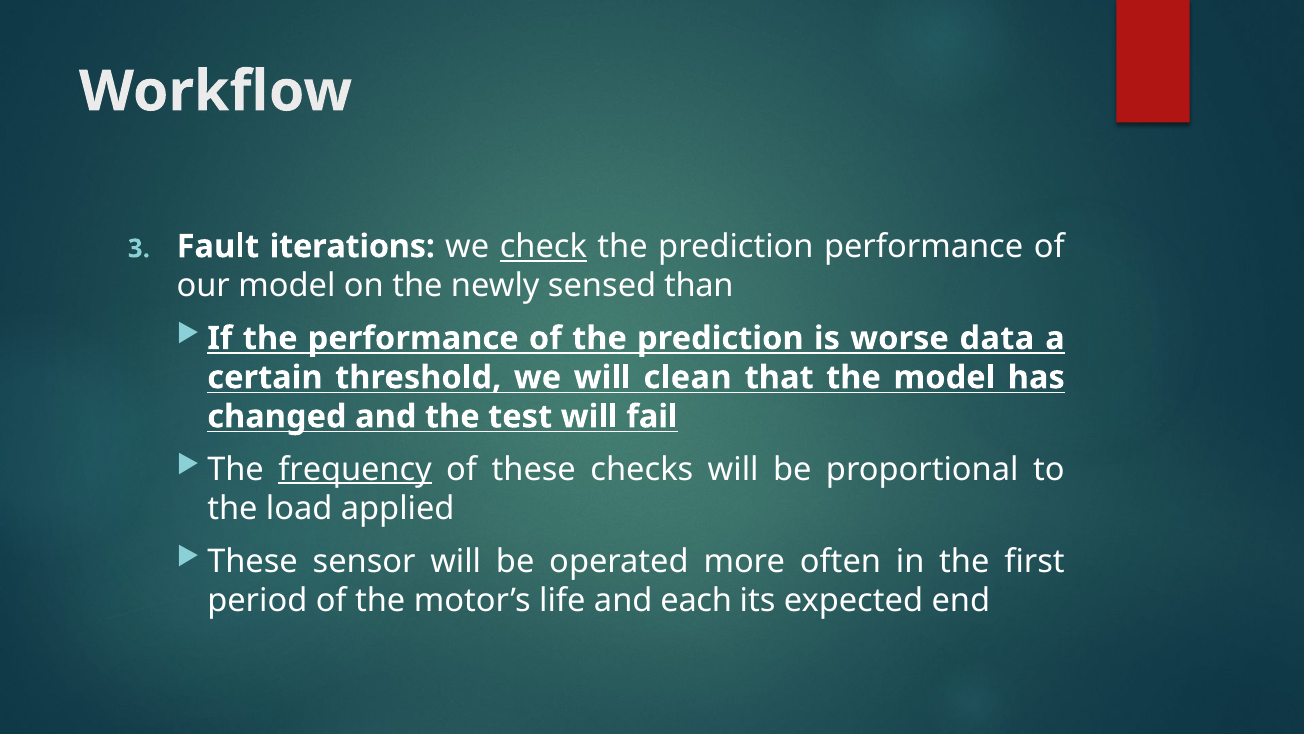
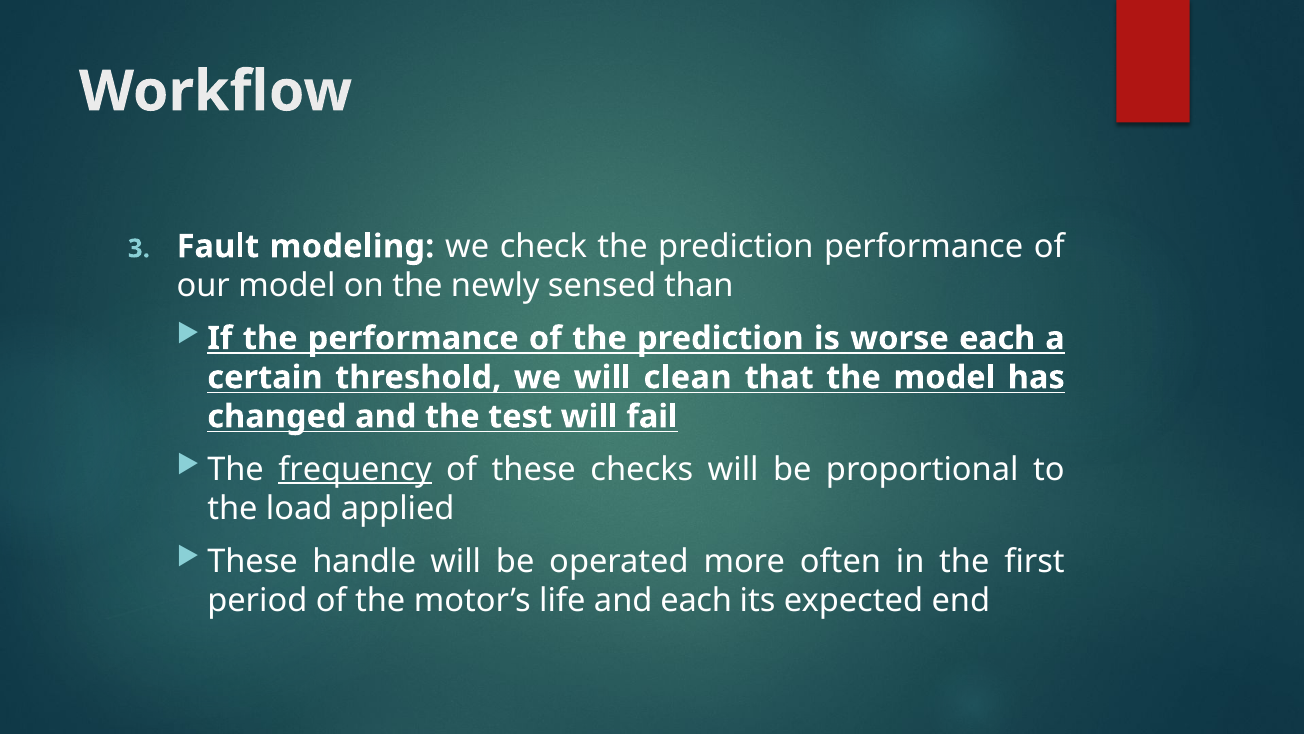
iterations: iterations -> modeling (352, 246)
check underline: present -> none (543, 246)
worse data: data -> each (997, 338)
sensor: sensor -> handle (364, 561)
